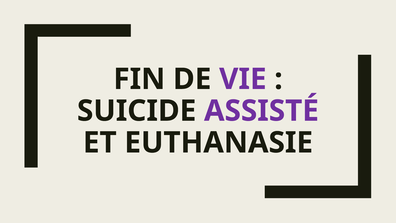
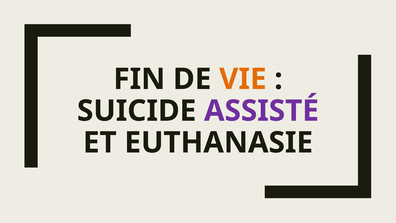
VIE colour: purple -> orange (243, 79)
